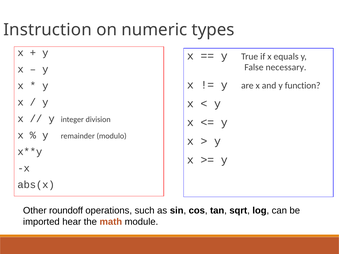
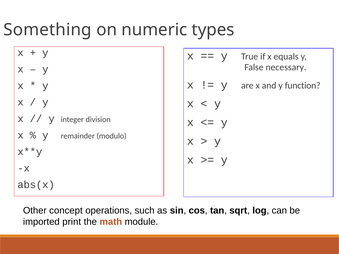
Instruction: Instruction -> Something (48, 30)
roundoff: roundoff -> concept (66, 211)
hear: hear -> print (72, 222)
